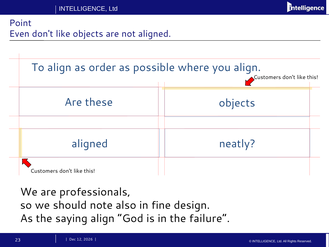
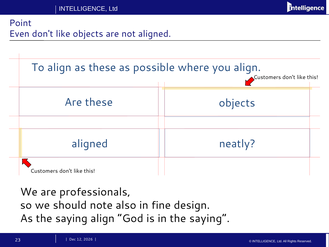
as order: order -> these (102, 68)
in the failure: failure -> saying (210, 218)
